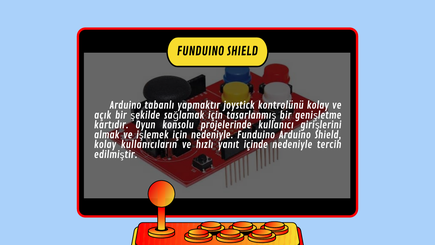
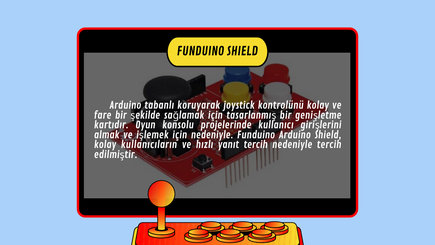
yapmaktır: yapmaktır -> koruyarak (199, 105)
açık: açık -> fare (103, 115)
yanıt içinde: içinde -> tercih (256, 145)
